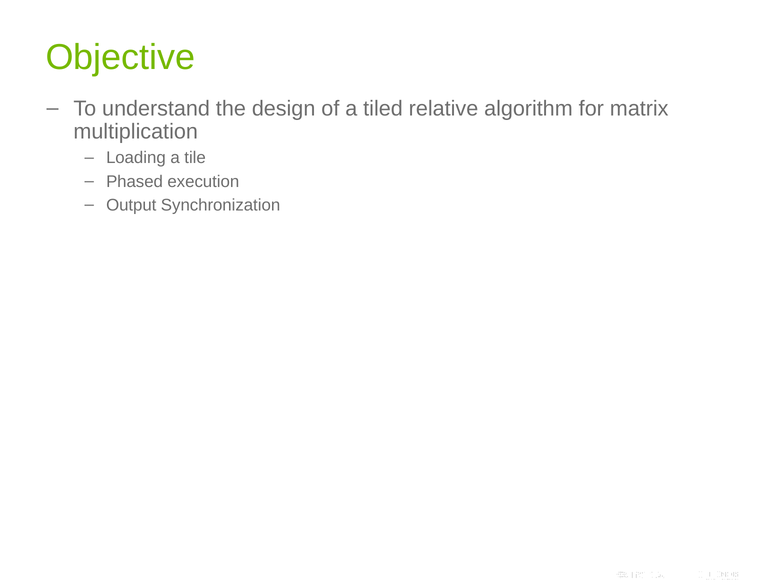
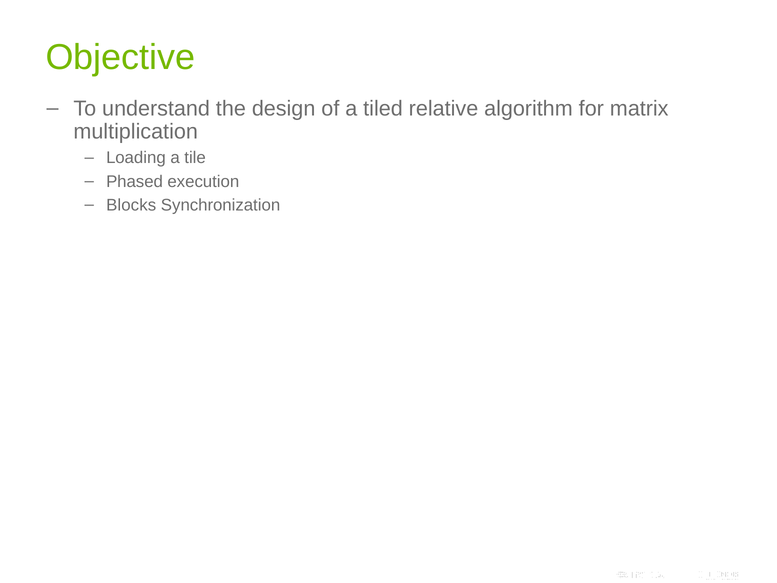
Output: Output -> Blocks (131, 205)
